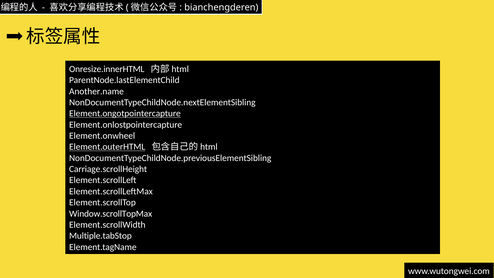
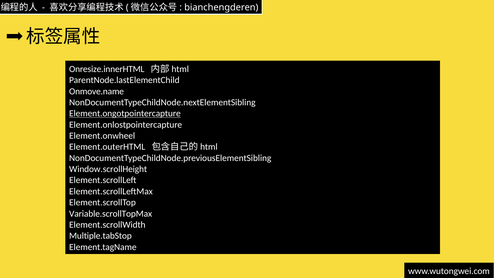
Another.name: Another.name -> Onmove.name (97, 91)
Element.outerHTML underline: present -> none (107, 147)
Carriage.scrollHeight: Carriage.scrollHeight -> Window.scrollHeight (108, 169)
Window.scrollTopMax: Window.scrollTopMax -> Variable.scrollTopMax (111, 214)
